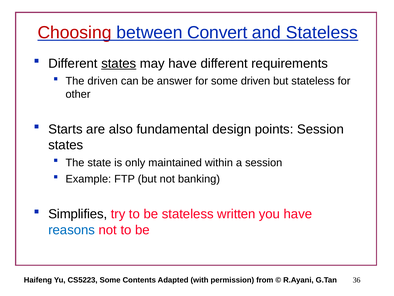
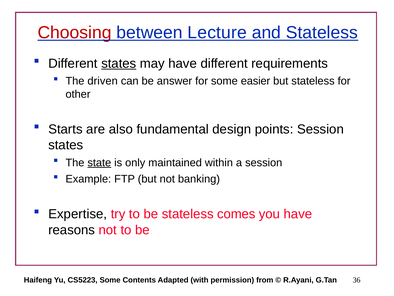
Convert: Convert -> Lecture (217, 32)
some driven: driven -> easier (256, 81)
state underline: none -> present (99, 162)
Simplifies: Simplifies -> Expertise (78, 214)
written: written -> comes (236, 214)
reasons colour: blue -> black (72, 230)
